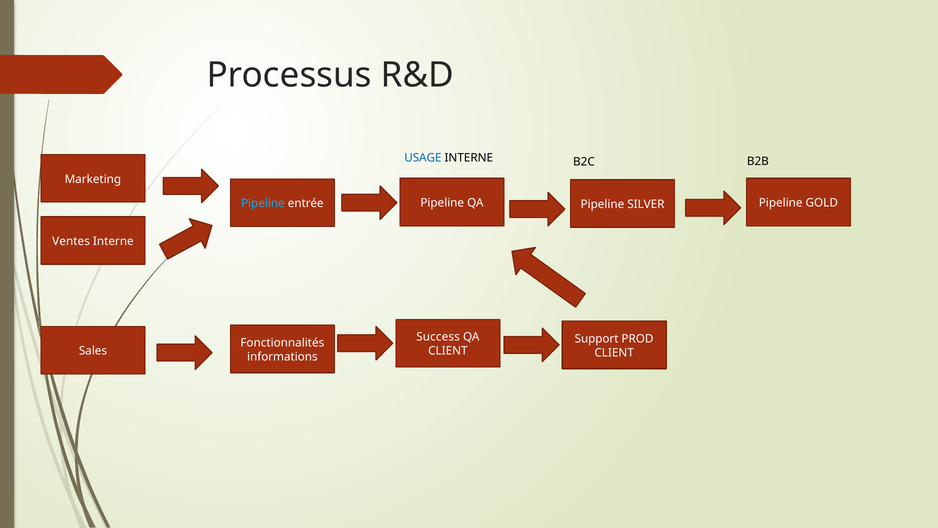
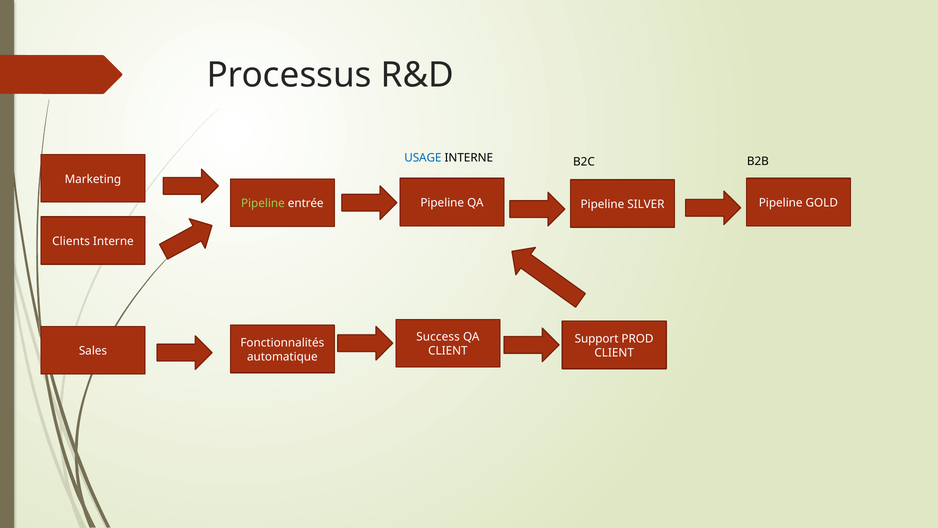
Pipeline colour: light blue -> light green (263, 203)
Ventes: Ventes -> Clients (71, 241)
informations: informations -> automatique (282, 356)
